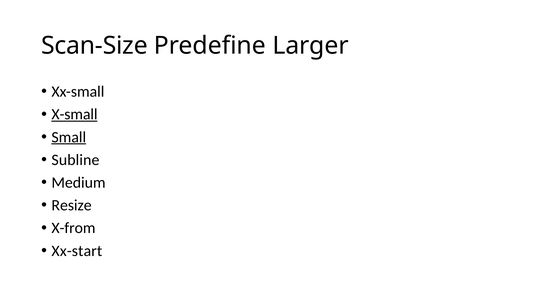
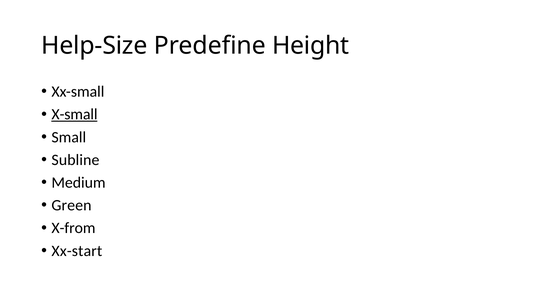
Scan-Size: Scan-Size -> Help-Size (94, 46)
Larger: Larger -> Height (311, 46)
Small underline: present -> none (69, 137)
Resize: Resize -> Green (71, 205)
